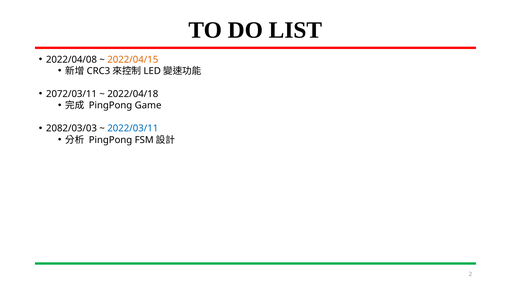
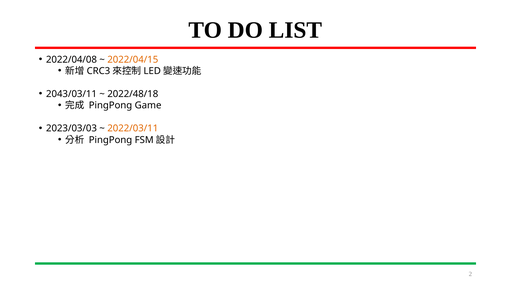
2072/03/11: 2072/03/11 -> 2043/03/11 (72, 94)
2022/04/18: 2022/04/18 -> 2022/48/18 (133, 94)
2082/03/03: 2082/03/03 -> 2023/03/03 (72, 129)
2022/03/11 colour: blue -> orange (133, 129)
